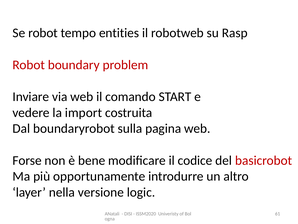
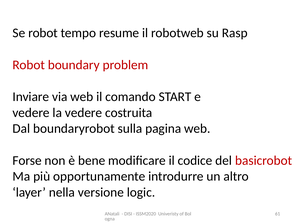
entities: entities -> resume (119, 33)
la import: import -> vedere (84, 112)
